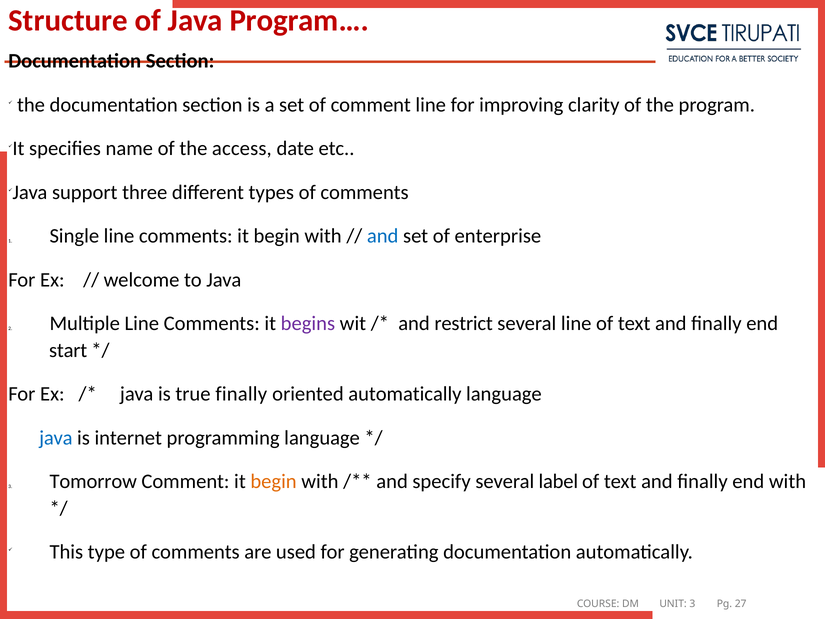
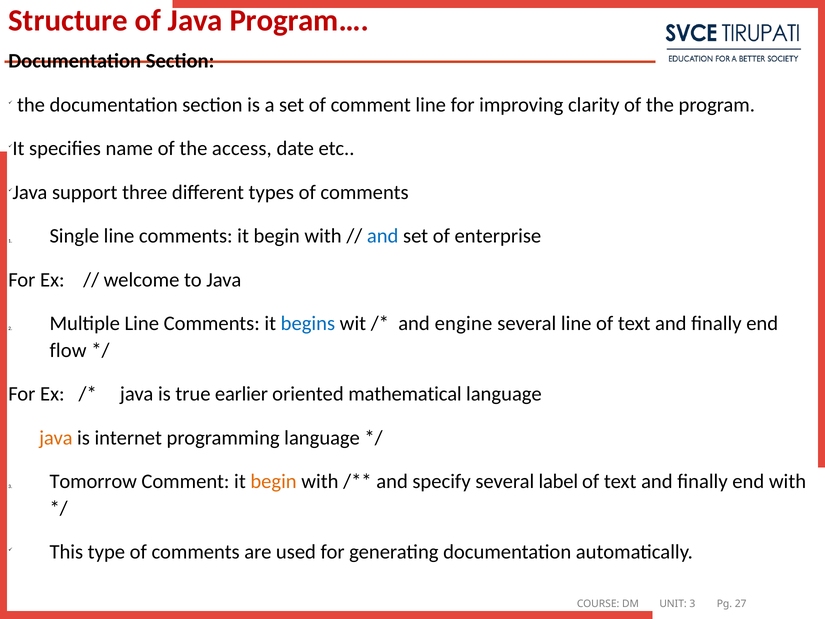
begins colour: purple -> blue (308, 323)
restrict: restrict -> engine (463, 323)
start: start -> flow (68, 350)
true finally: finally -> earlier (241, 394)
oriented automatically: automatically -> mathematical (405, 394)
java colour: blue -> orange (56, 438)
